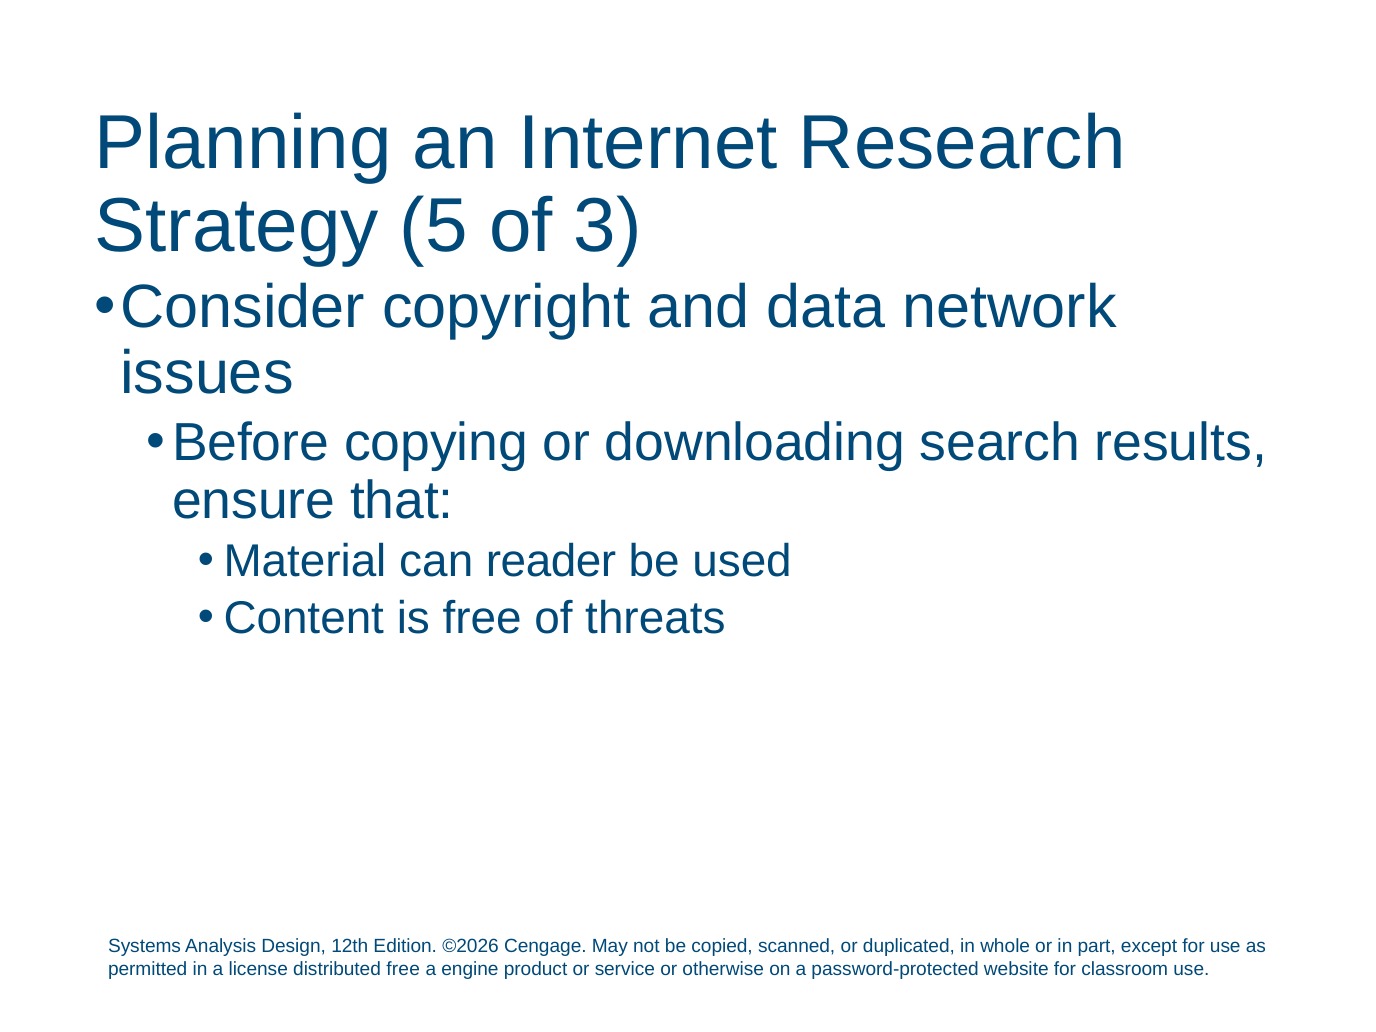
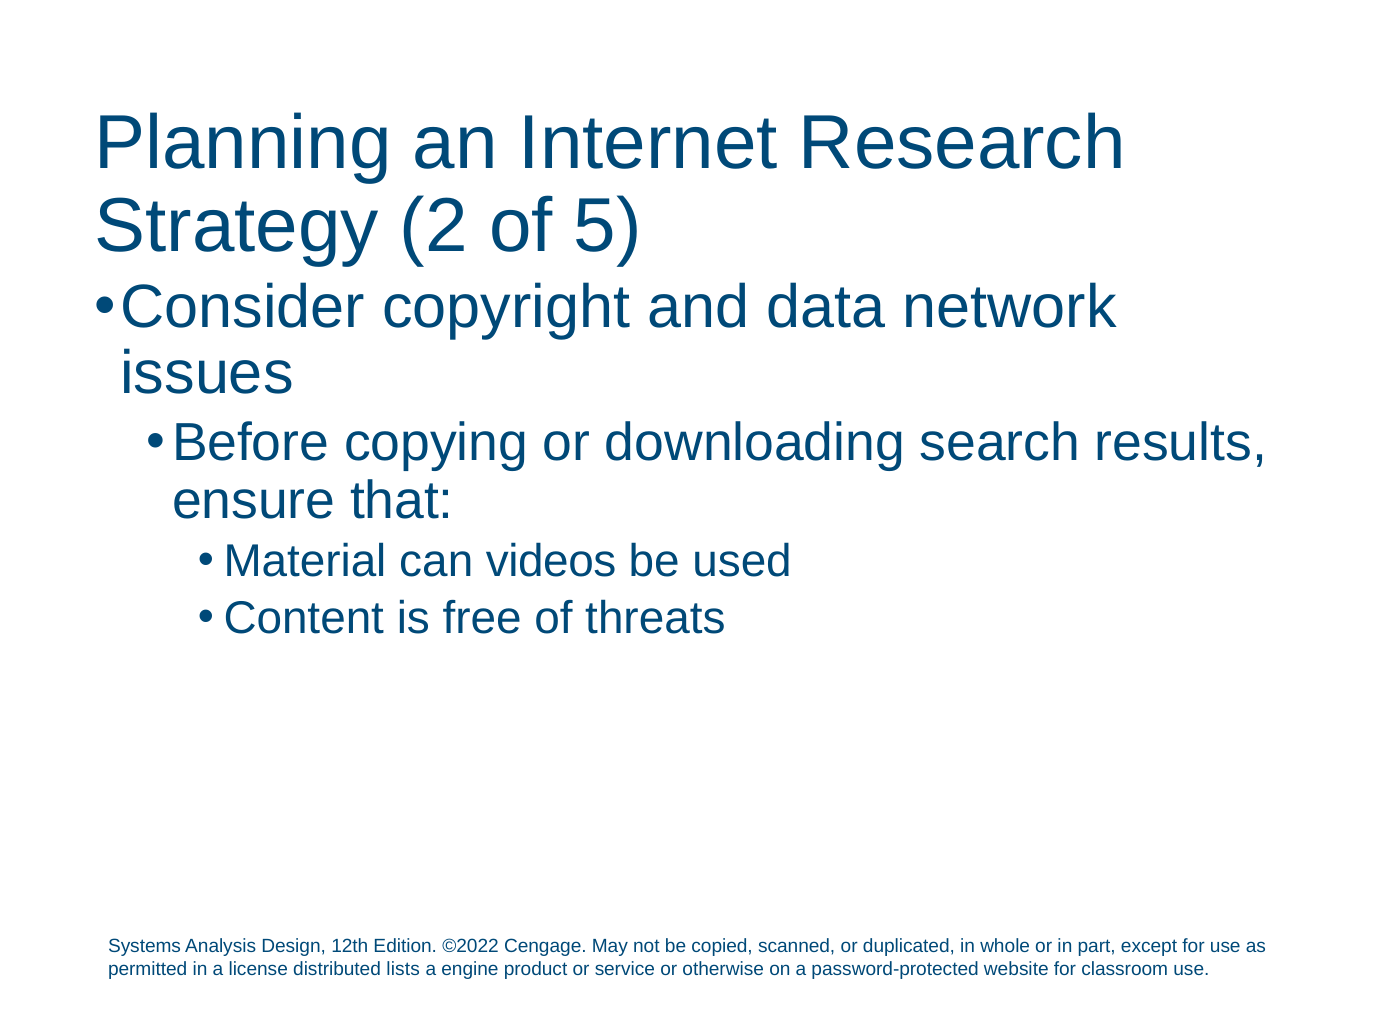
5: 5 -> 2 (434, 226)
3: 3 -> 5 (608, 226)
reader: reader -> videos (551, 561)
©2026: ©2026 -> ©2022 (471, 946)
distributed free: free -> lists (403, 969)
